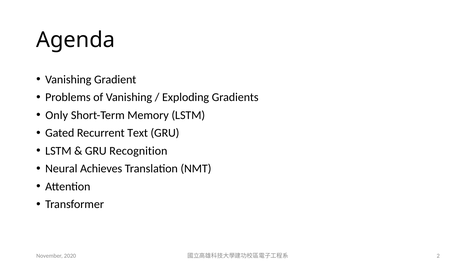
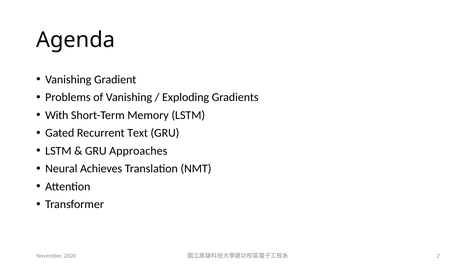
Only: Only -> With (57, 115)
Recognition: Recognition -> Approaches (138, 151)
